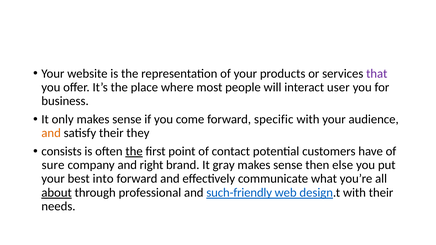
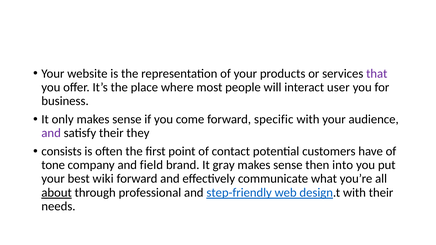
and colour: orange -> purple (51, 133)
the underline: present -> none (134, 151)
sure: sure -> tone (53, 165)
right: right -> field (151, 165)
else: else -> into (343, 165)
into: into -> wiki (103, 179)
such-friendly: such-friendly -> step-friendly (239, 193)
